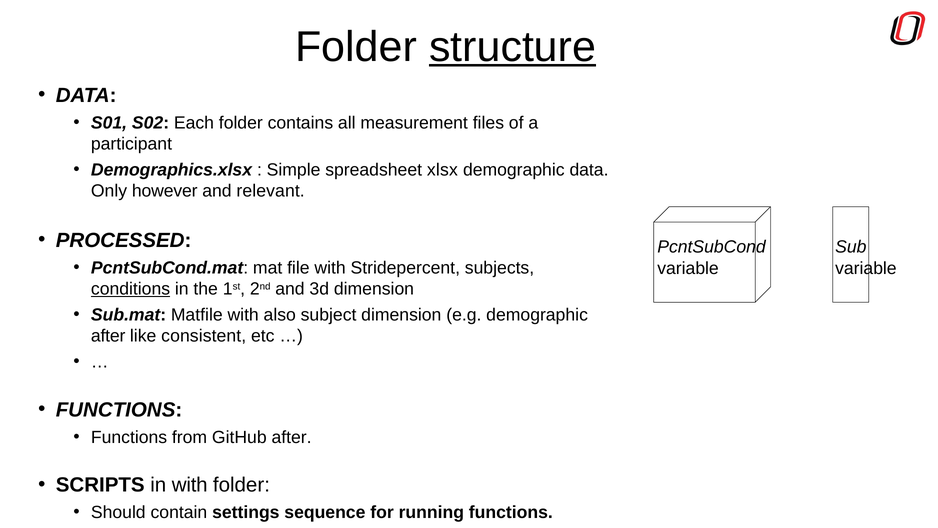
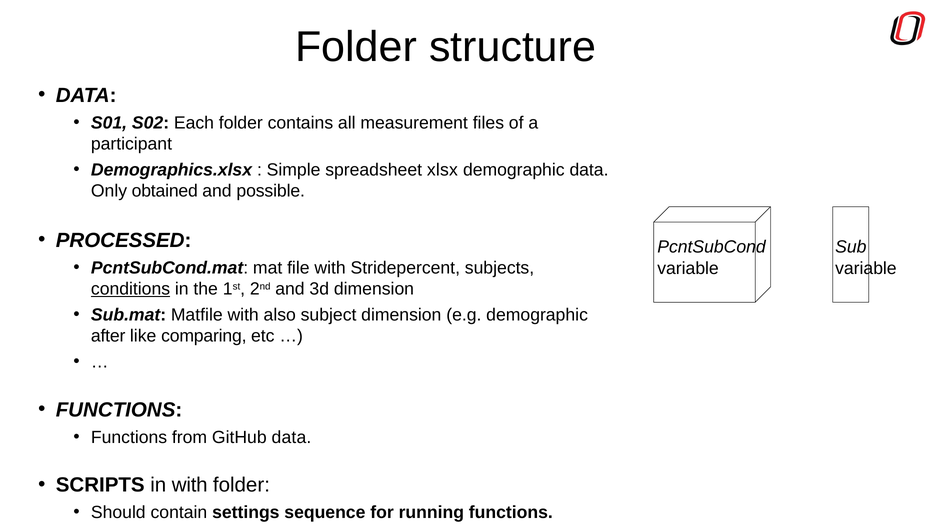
structure underline: present -> none (513, 47)
however: however -> obtained (165, 191)
relevant: relevant -> possible (271, 191)
consistent: consistent -> comparing (204, 336)
GitHub after: after -> data (291, 437)
